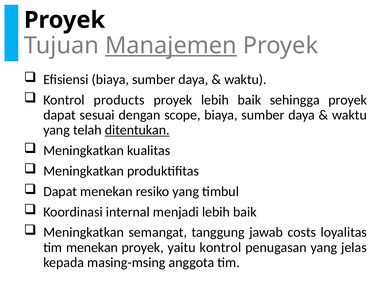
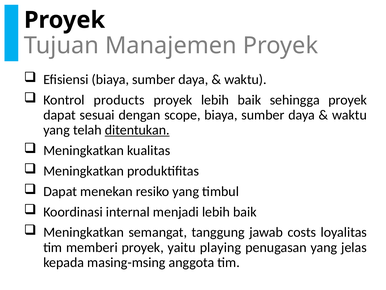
Manajemen underline: present -> none (171, 45)
tim menekan: menekan -> memberi (92, 247)
yaitu kontrol: kontrol -> playing (220, 247)
